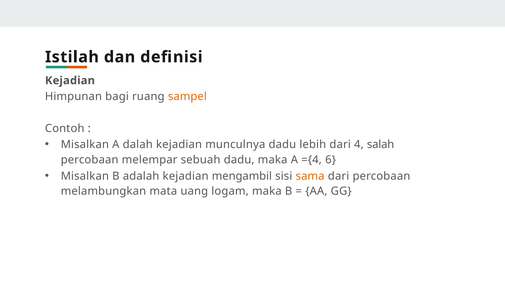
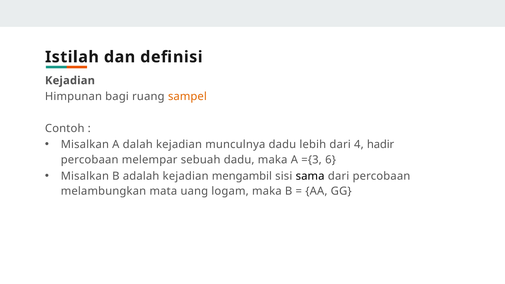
salah: salah -> hadir (381, 145)
={4: ={4 -> ={3 (312, 160)
sama colour: orange -> black (310, 176)
